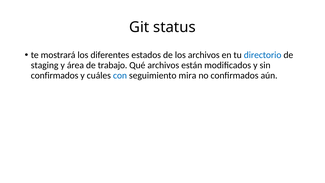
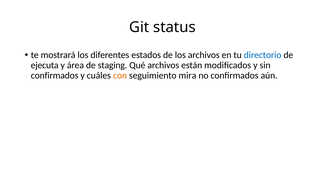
staging: staging -> ejecuta (45, 65)
trabajo: trabajo -> staging (113, 65)
con colour: blue -> orange (120, 75)
